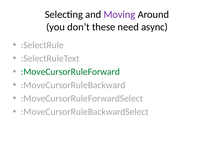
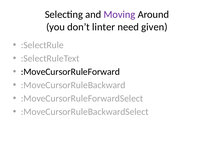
these: these -> linter (104, 27)
async: async -> given (154, 27)
:MoveCursorRuleForward colour: green -> black (70, 72)
